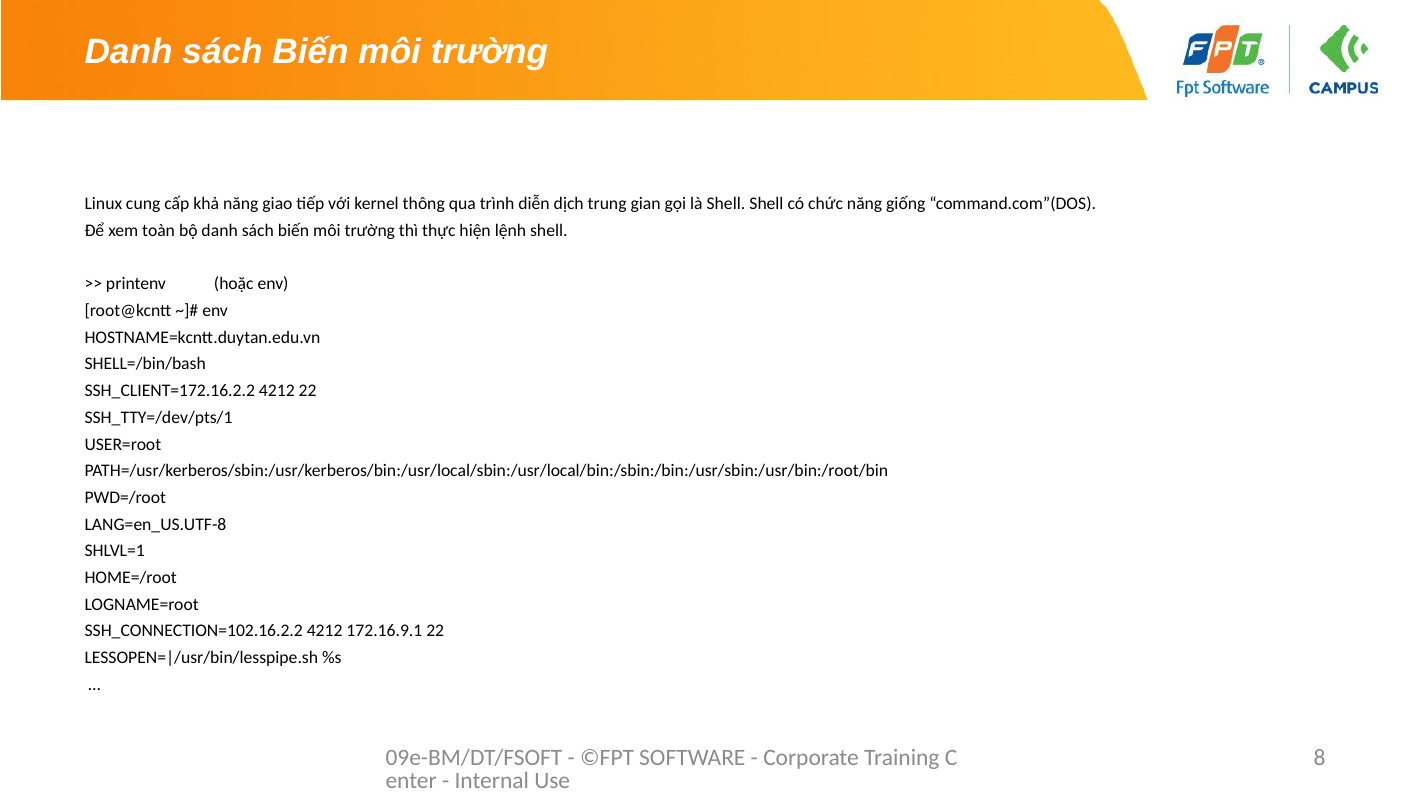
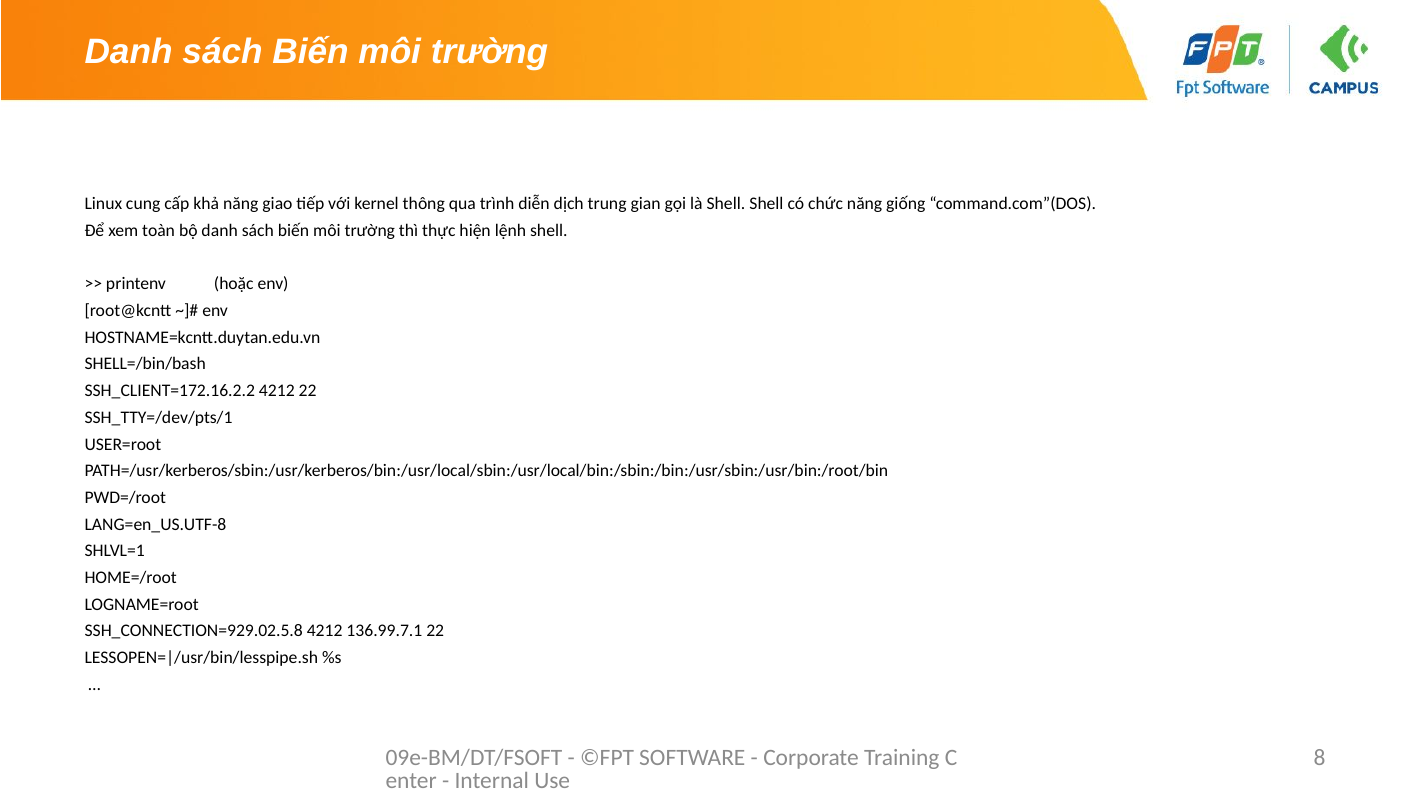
SSH_CONNECTION=102.16.2.2: SSH_CONNECTION=102.16.2.2 -> SSH_CONNECTION=929.02.5.8 (194, 631)
172.16.9.1: 172.16.9.1 -> 136.99.7.1 (384, 631)
